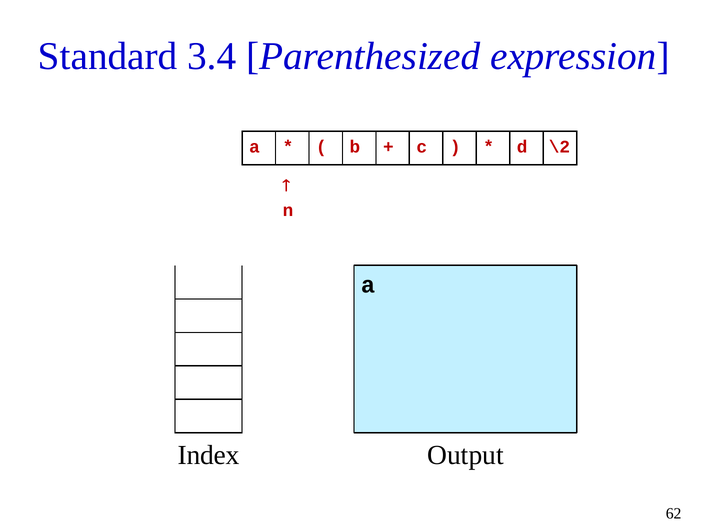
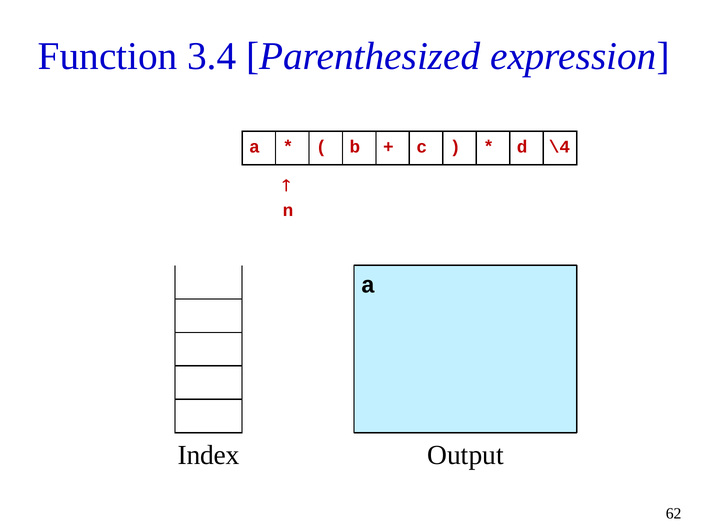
Standard: Standard -> Function (108, 56)
\2: \2 -> \4 (559, 147)
